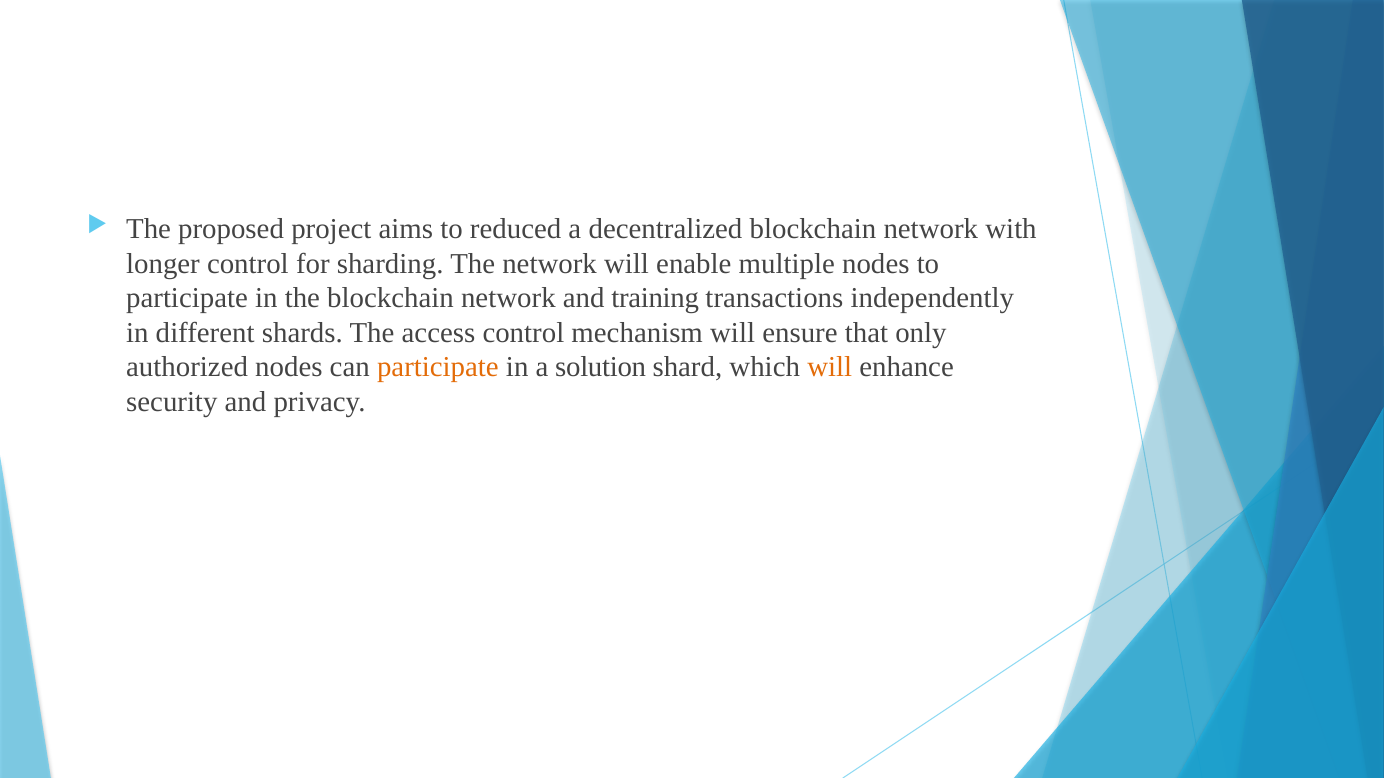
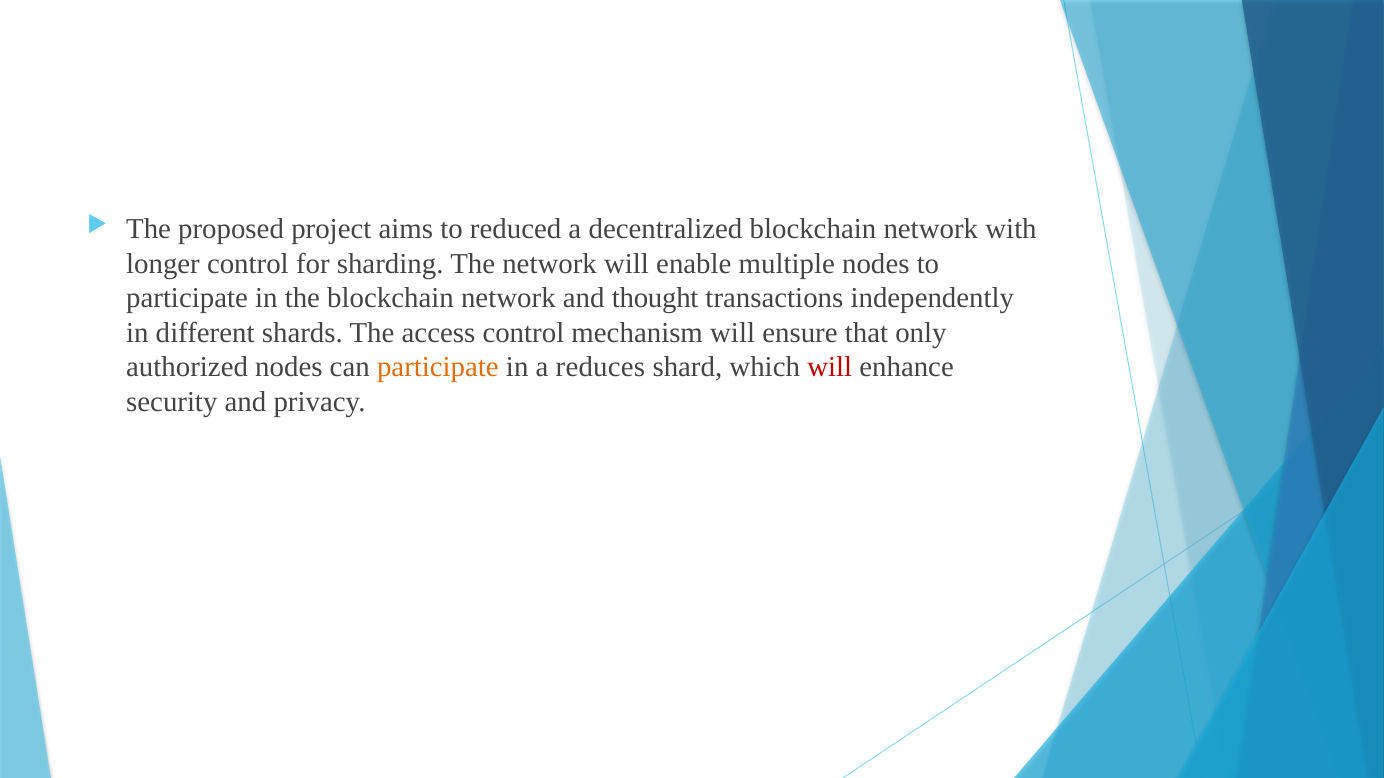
training: training -> thought (655, 298)
solution: solution -> reduces (600, 368)
will colour: orange -> red (830, 368)
